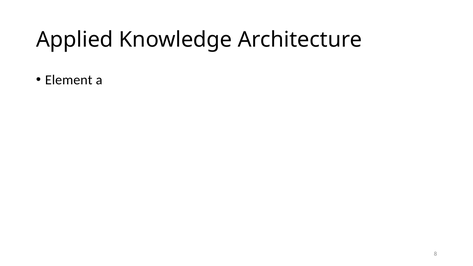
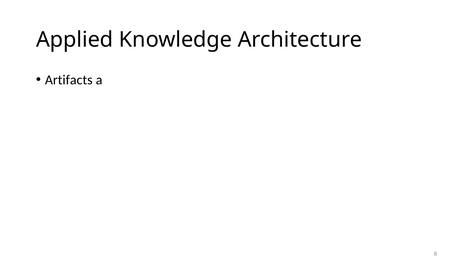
Element: Element -> Artifacts (69, 80)
